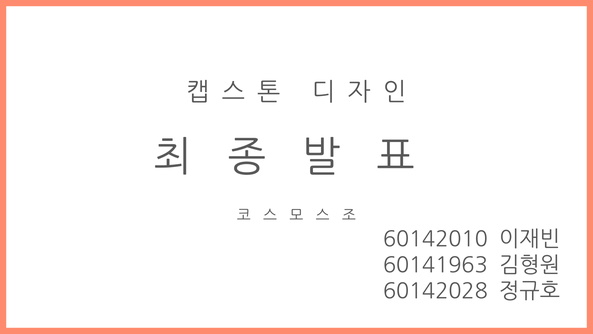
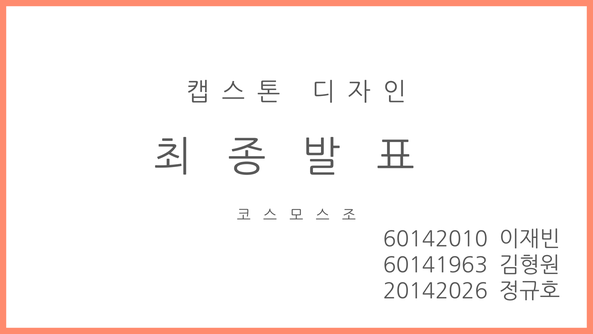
60142028: 60142028 -> 20142026 (435, 291)
